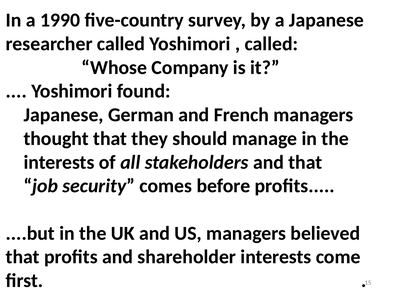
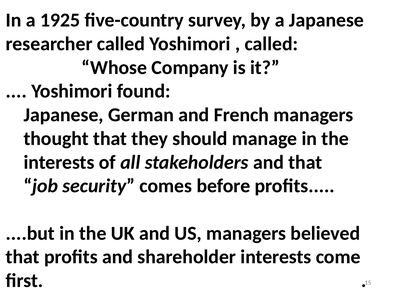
1990: 1990 -> 1925 (60, 20)
